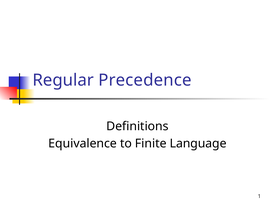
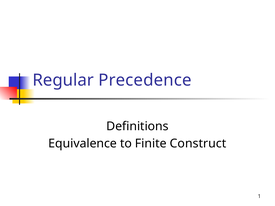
Language: Language -> Construct (198, 144)
